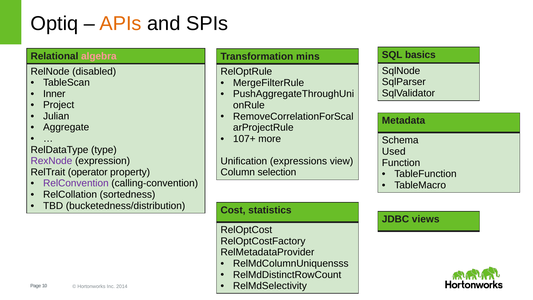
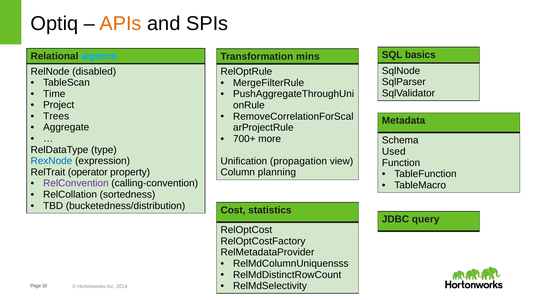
algebra colour: pink -> light blue (99, 56)
Inner: Inner -> Time (54, 94)
Julian: Julian -> Trees (56, 116)
107+: 107+ -> 700+ (244, 139)
RexNode colour: purple -> blue (51, 161)
expressions: expressions -> propagation (298, 161)
selection: selection -> planning (277, 172)
views: views -> query (426, 219)
